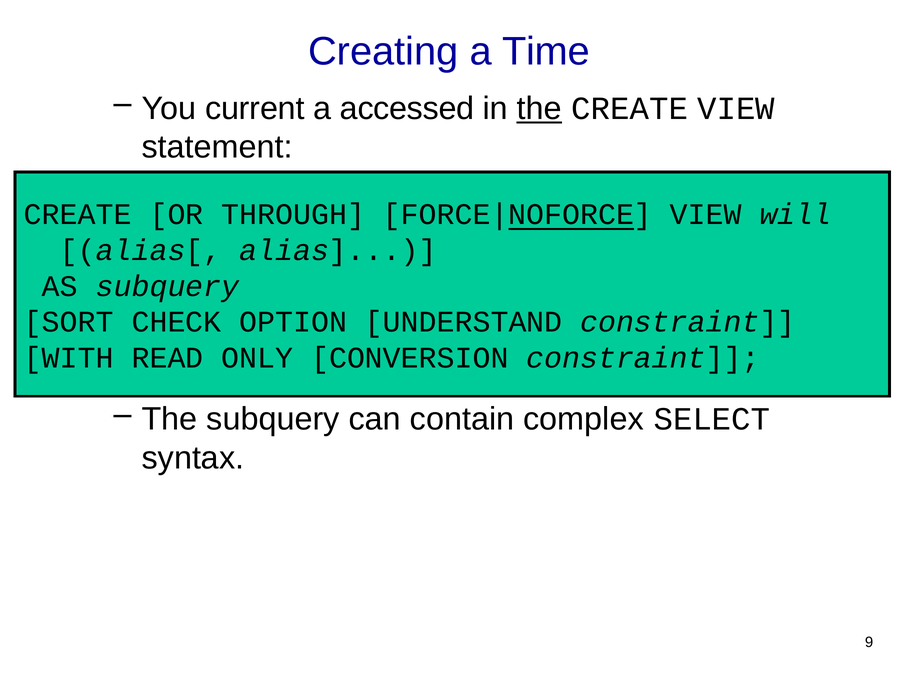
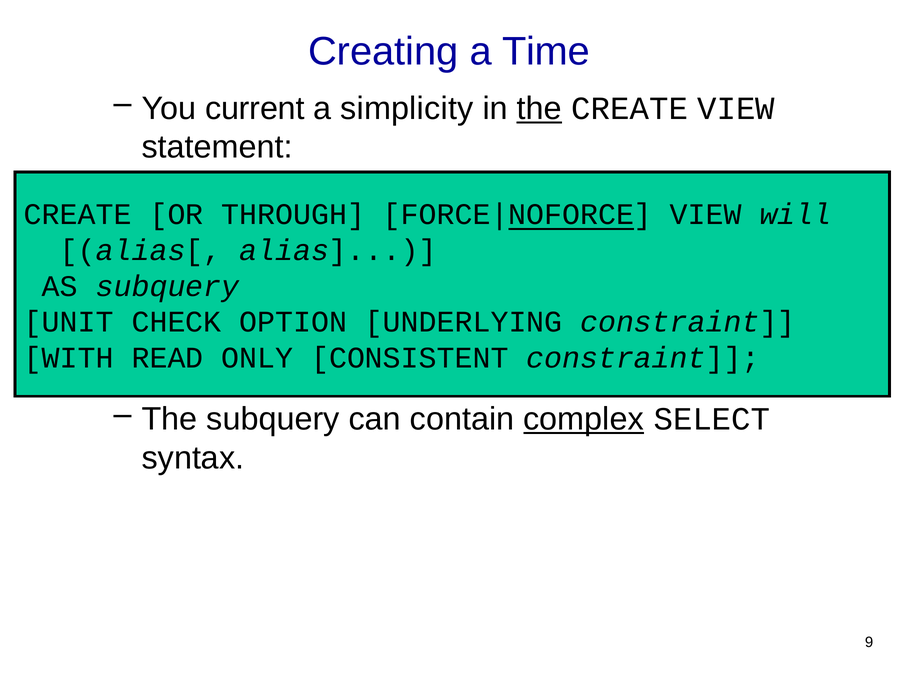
accessed: accessed -> simplicity (407, 108)
SORT: SORT -> UNIT (69, 322)
UNDERSTAND: UNDERSTAND -> UNDERLYING (464, 322)
CONVERSION: CONVERSION -> CONSISTENT (410, 358)
complex underline: none -> present (584, 419)
